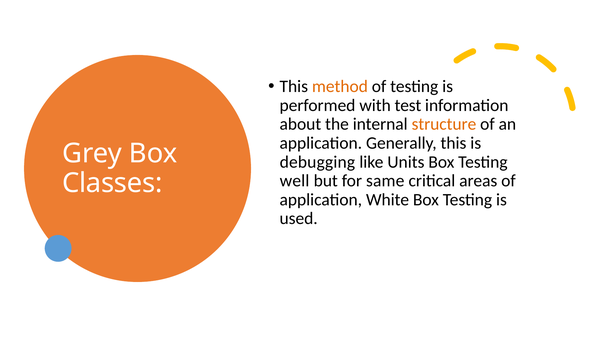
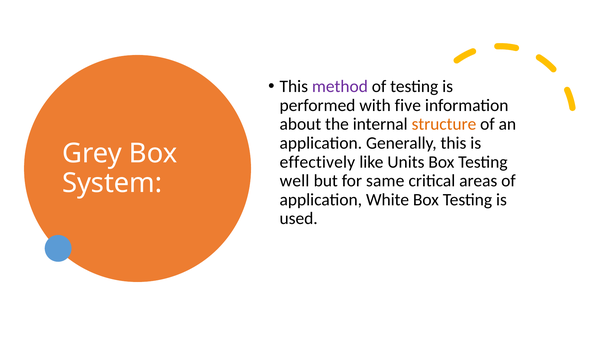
method colour: orange -> purple (340, 87)
test: test -> five (408, 105)
debugging: debugging -> effectively (317, 162)
Classes: Classes -> System (112, 183)
